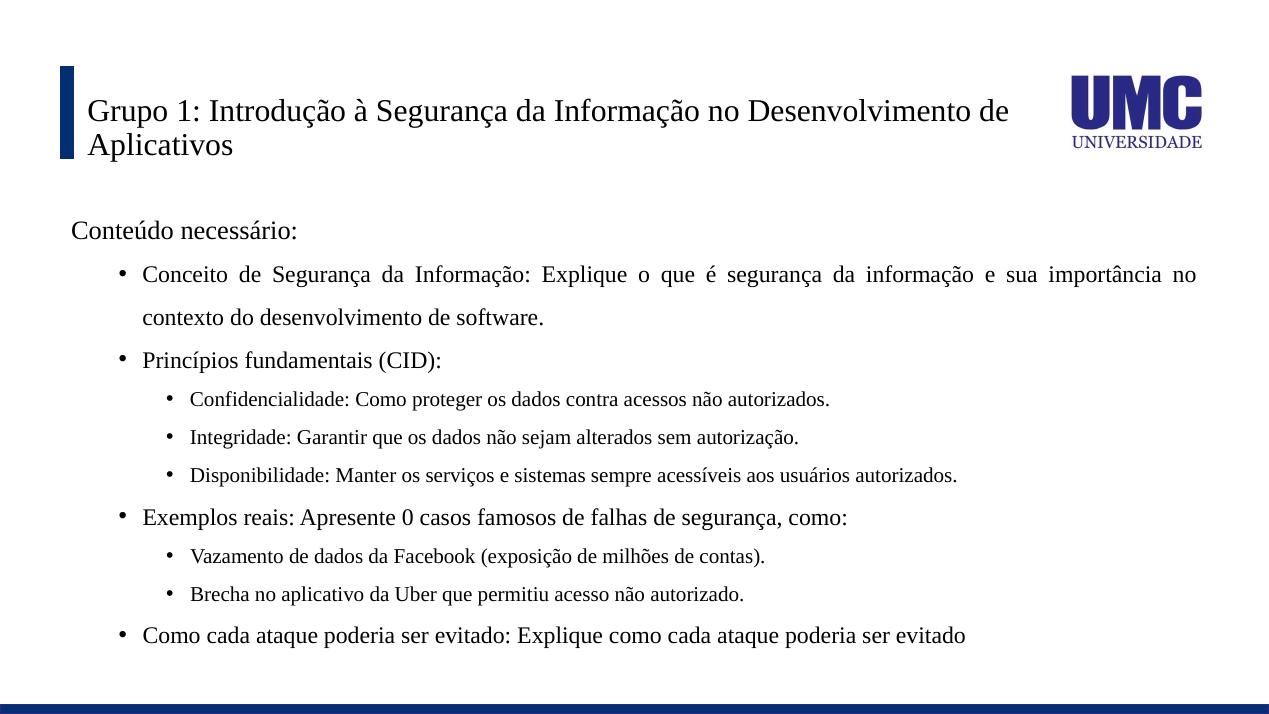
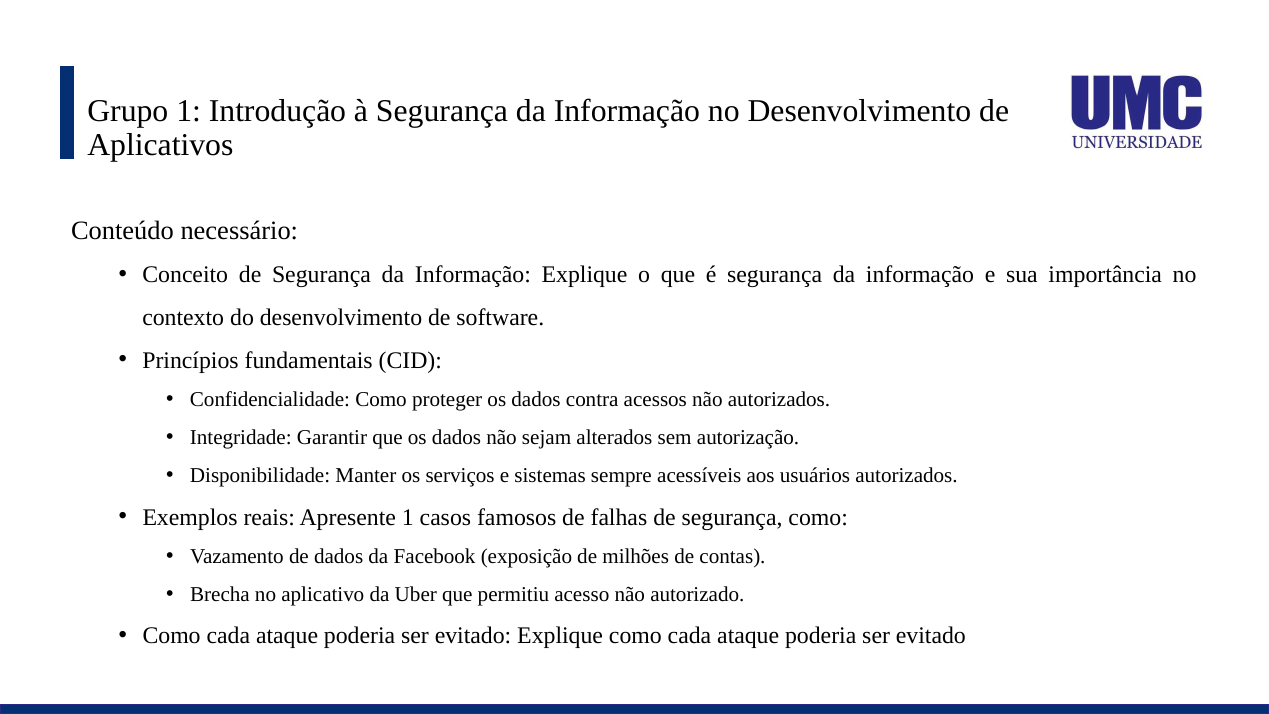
Apresente 0: 0 -> 1 (408, 517)
